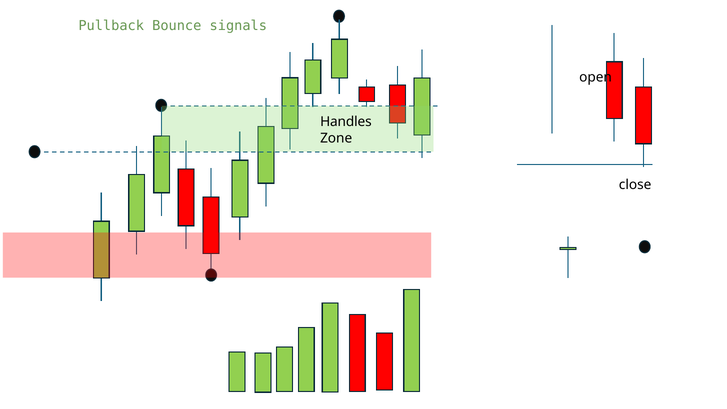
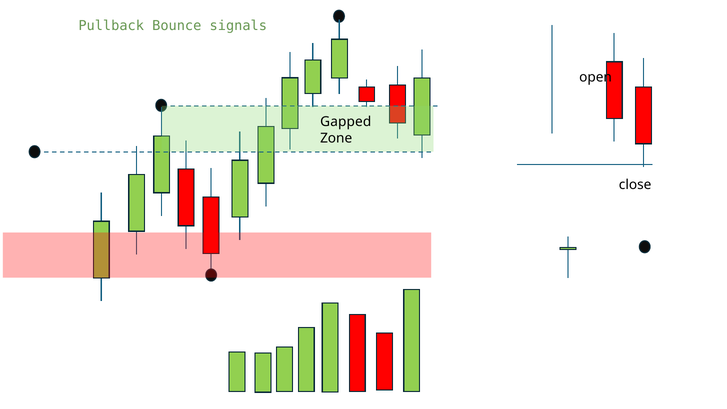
Handles: Handles -> Gapped (346, 122)
